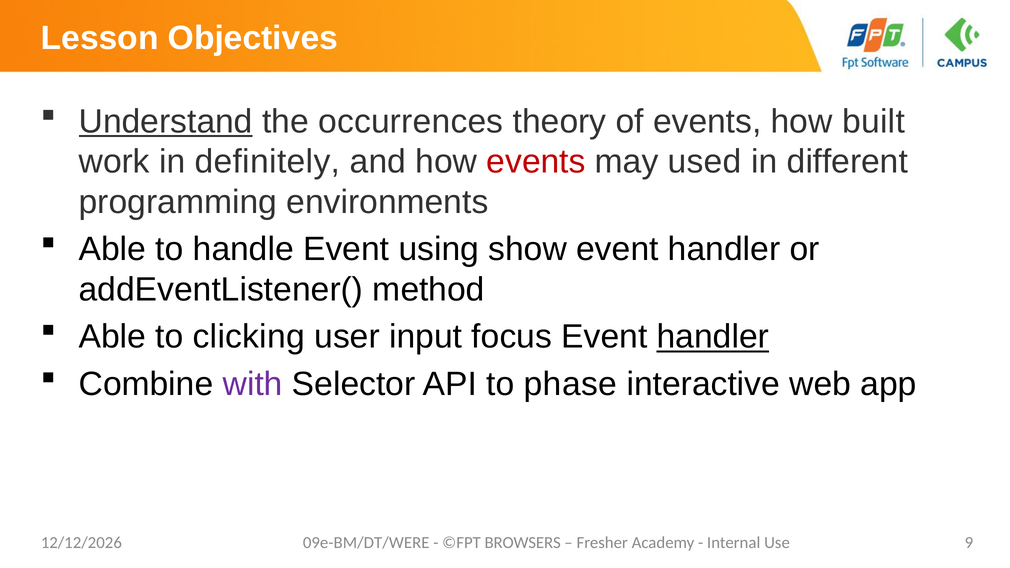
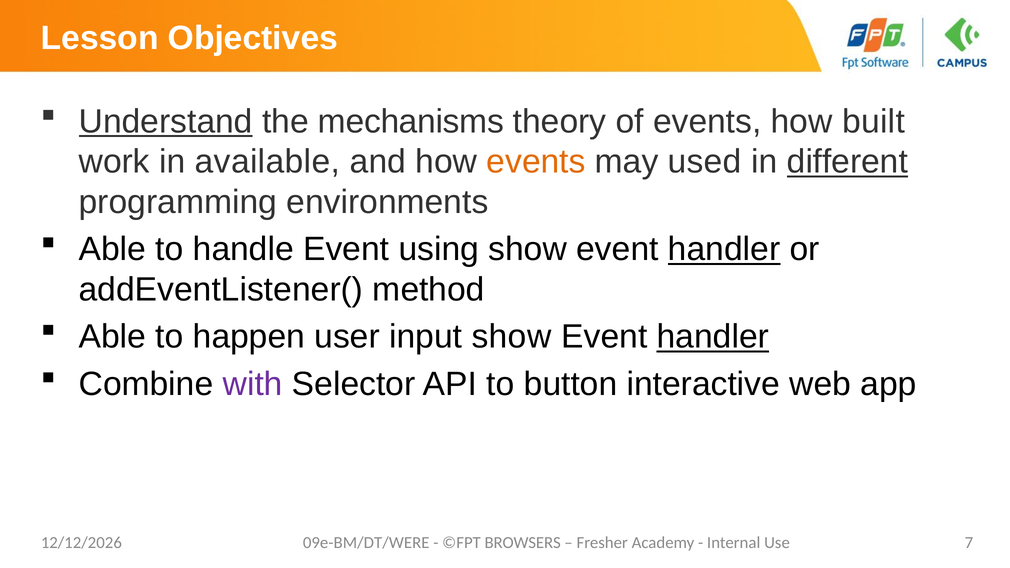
occurrences: occurrences -> mechanisms (411, 121)
definitely: definitely -> available (267, 162)
events colour: red -> orange (536, 162)
different underline: none -> present (847, 162)
handler underline: none -> present (724, 249)
clicking: clicking -> happen (249, 337)
input focus: focus -> show (512, 337)
phase: phase -> button (571, 384)
9: 9 -> 7 (969, 543)
